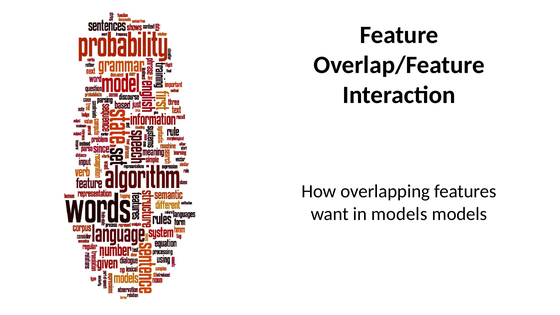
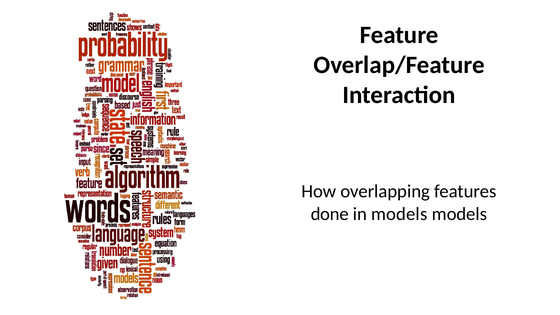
want: want -> done (330, 214)
